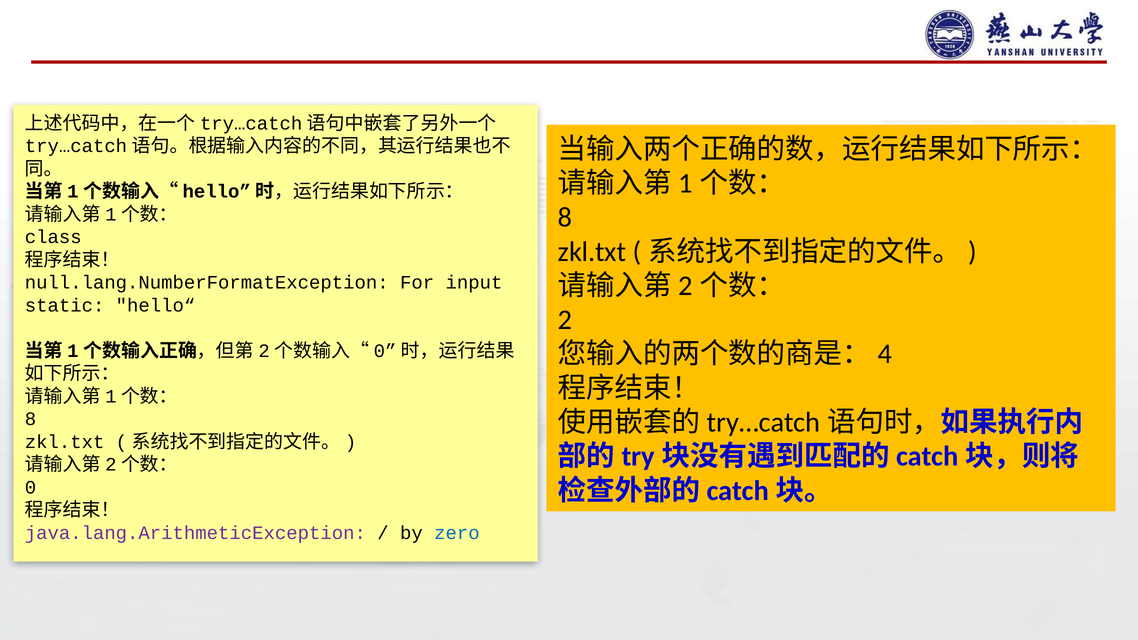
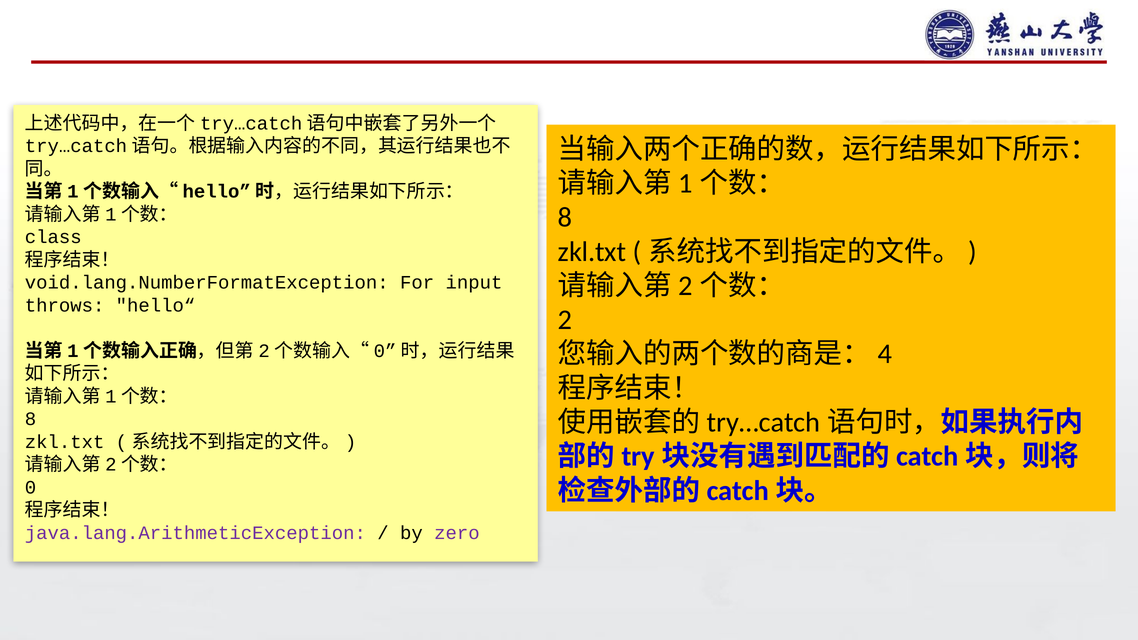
null.lang.NumberFormatException: null.lang.NumberFormatException -> void.lang.NumberFormatException (207, 283)
static: static -> throws (65, 305)
zero colour: blue -> purple (457, 533)
